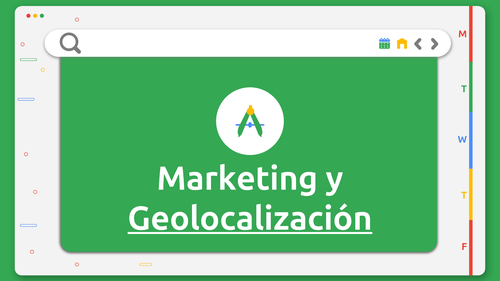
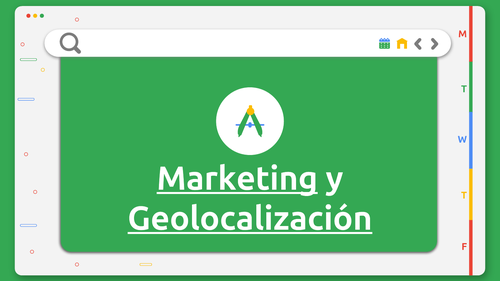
Marketing underline: none -> present (237, 179)
